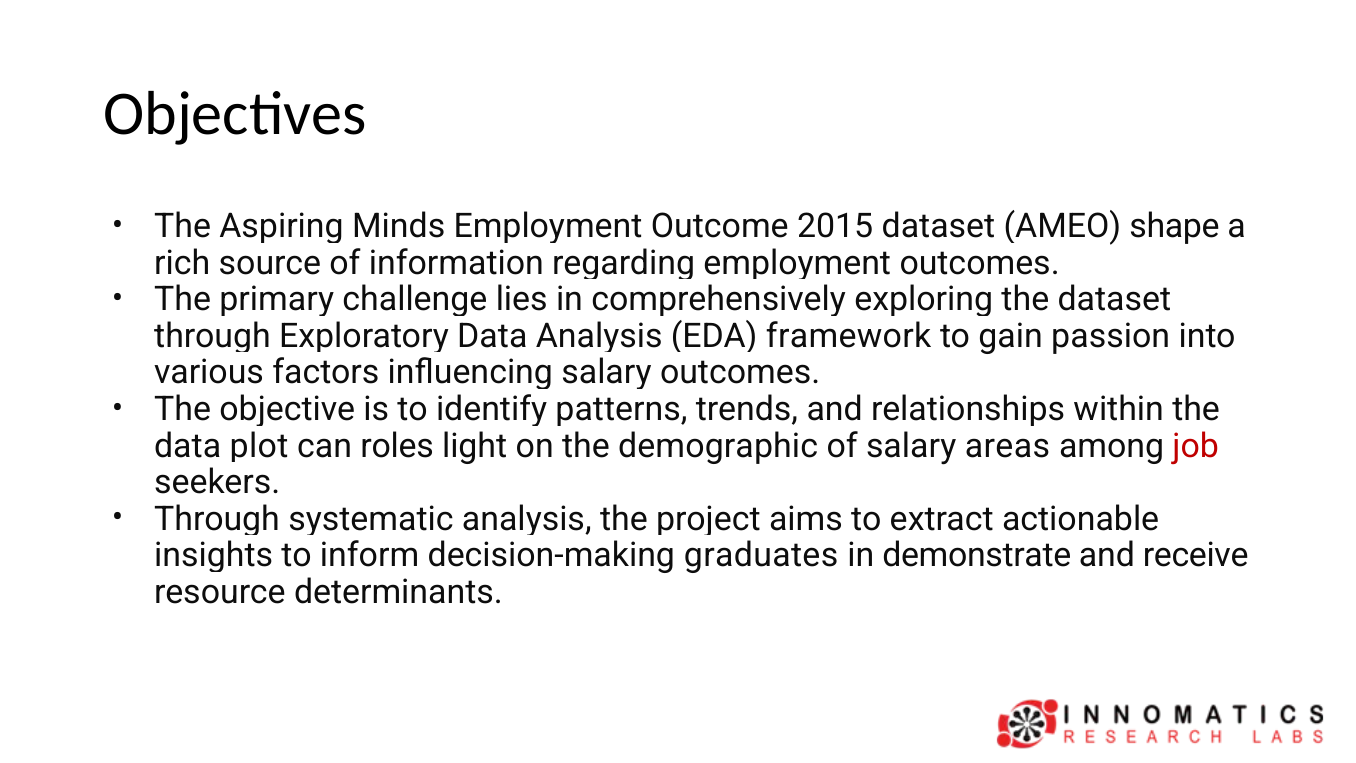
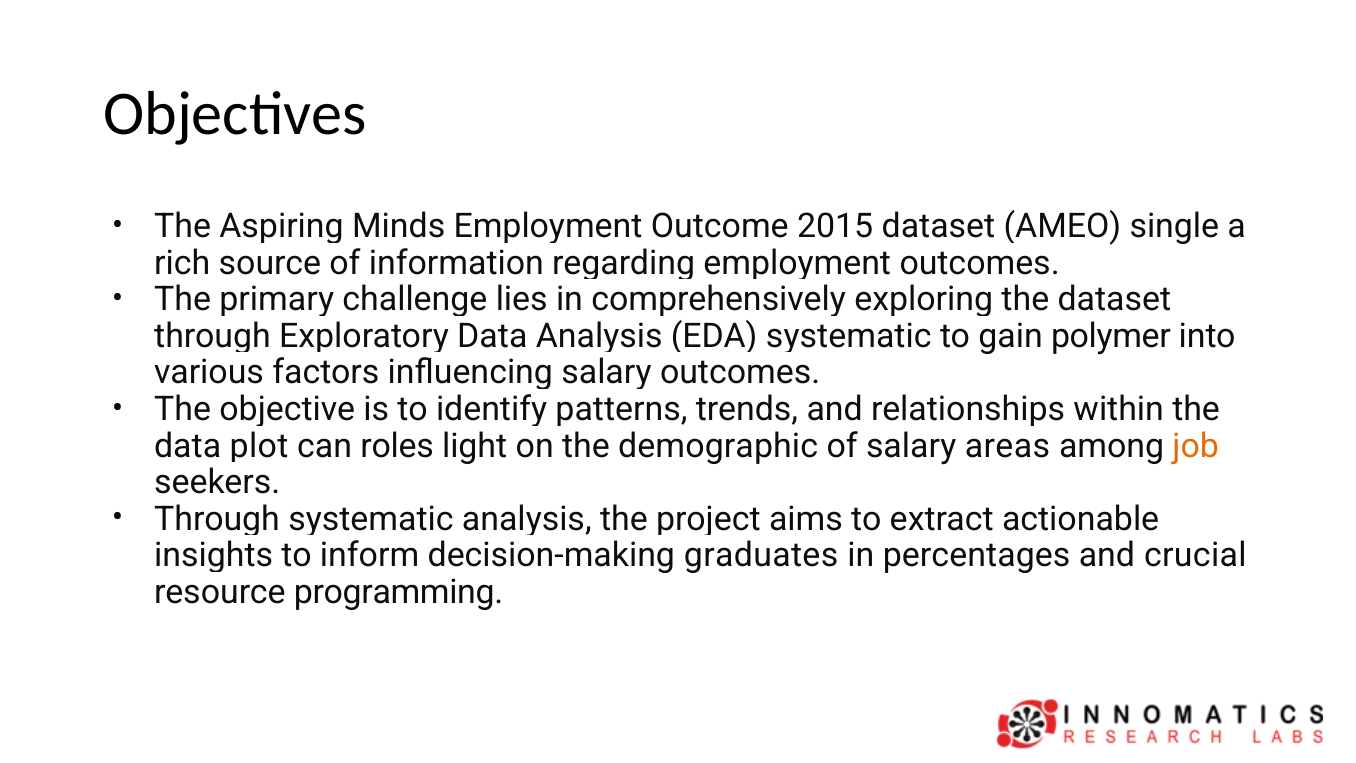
shape: shape -> single (1174, 226)
framework: framework -> systematic (849, 336)
passion: passion -> polymer (1111, 336)
job colour: red -> orange (1196, 446)
demonstrate: demonstrate -> percentages (977, 556)
receive: receive -> crucial (1195, 556)
determinants: determinants -> programming (399, 592)
